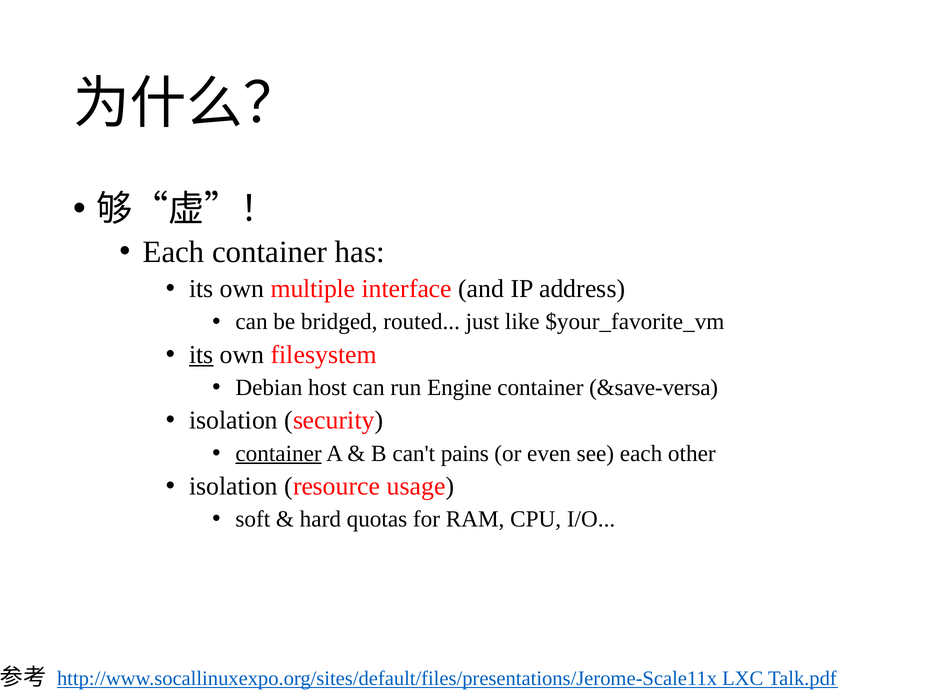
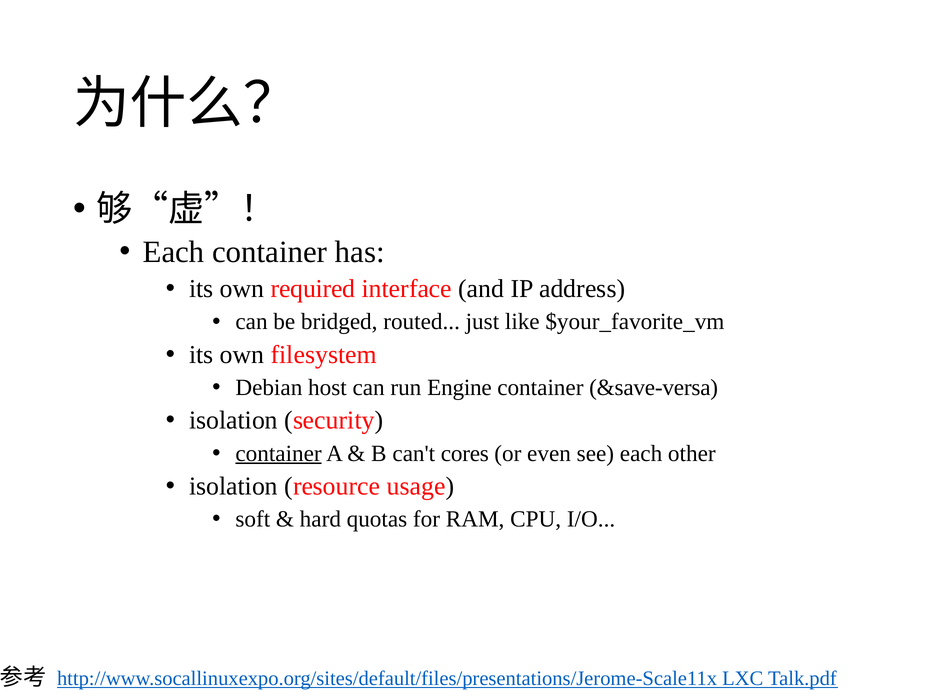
multiple: multiple -> required (313, 289)
its underline: present -> none (201, 355)
pains: pains -> cores (465, 453)
